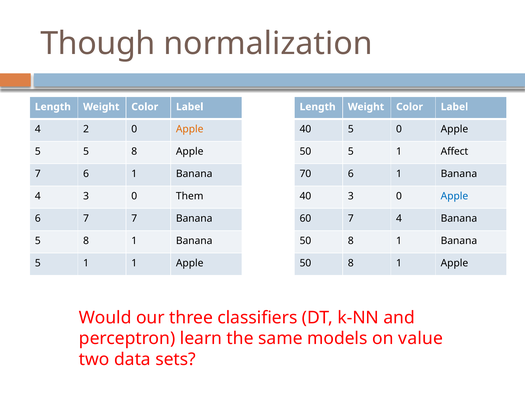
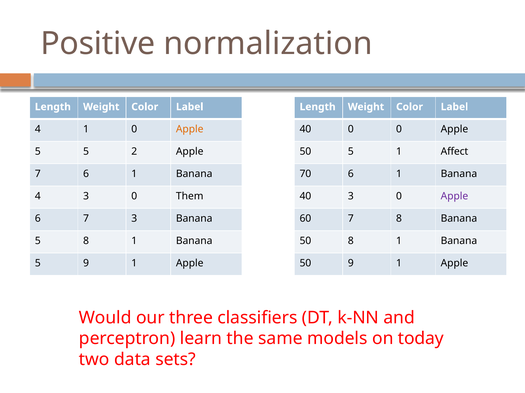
Though: Though -> Positive (98, 44)
4 2: 2 -> 1 (86, 129)
40 5: 5 -> 0 (351, 129)
5 5 8: 8 -> 2 (134, 152)
Apple colour: blue -> purple (454, 196)
7 7: 7 -> 3 (134, 219)
7 4: 4 -> 8 (399, 219)
1: 1 -> 9 (86, 264)
8: 8 -> 9 (351, 264)
value: value -> today (421, 339)
